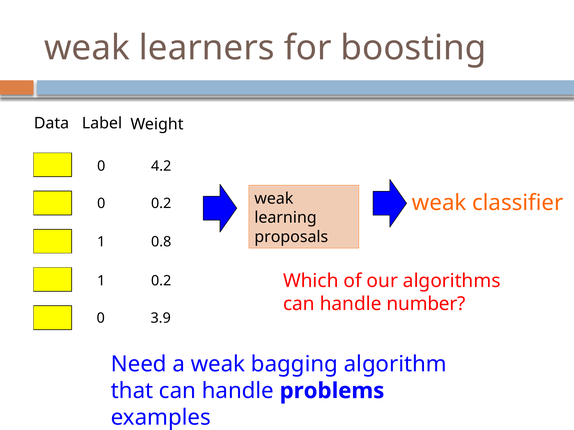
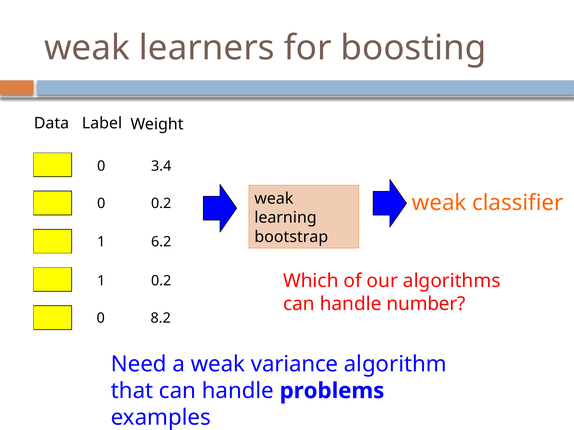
4.2: 4.2 -> 3.4 (161, 166)
proposals: proposals -> bootstrap (291, 237)
0.8: 0.8 -> 6.2 (161, 242)
3.9: 3.9 -> 8.2 (161, 319)
bagging: bagging -> variance (295, 364)
